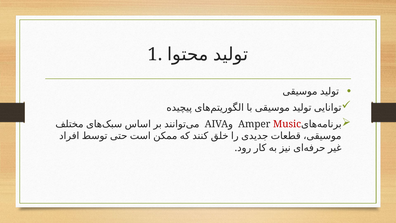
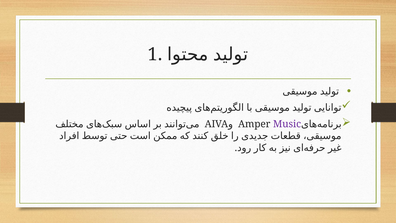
Music colour: red -> purple (287, 124)
